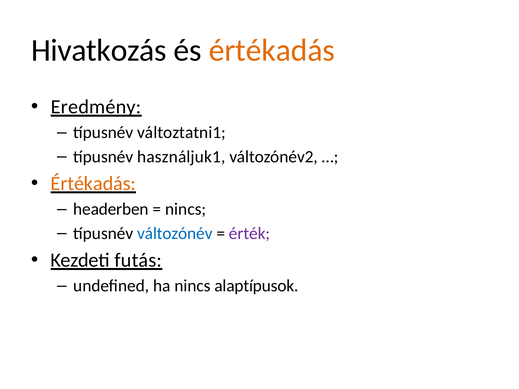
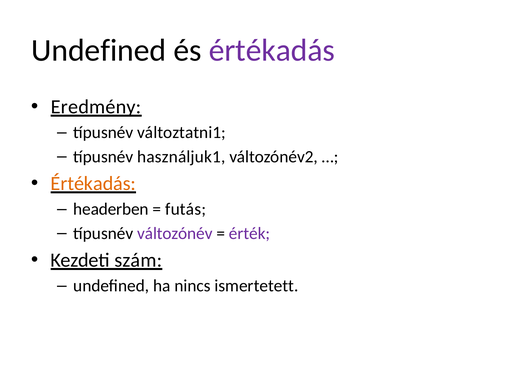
Hivatkozás: Hivatkozás -> Undefined (99, 50)
értékadás colour: orange -> purple (272, 50)
nincs: nincs -> futás (186, 209)
változónév colour: blue -> purple (175, 234)
futás: futás -> szám (138, 260)
alaptípusok: alaptípusok -> ismertetett (256, 286)
